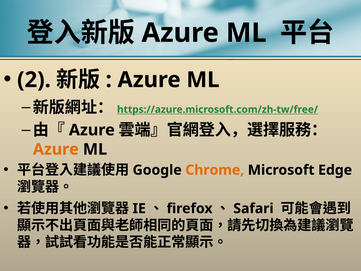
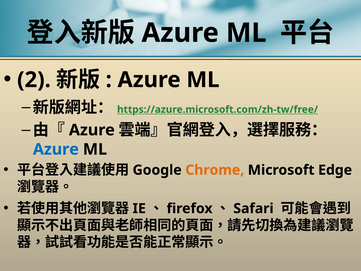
Azure colour: orange -> blue (56, 149)
